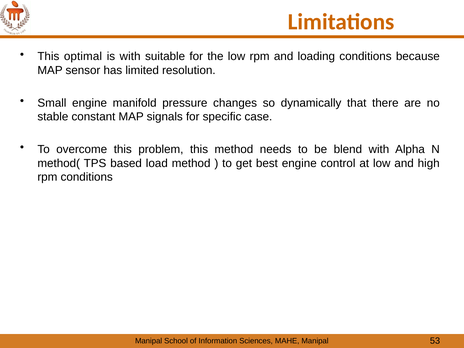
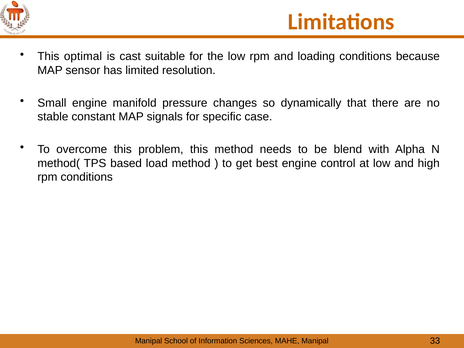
is with: with -> cast (130, 56)
53: 53 -> 33 (435, 341)
